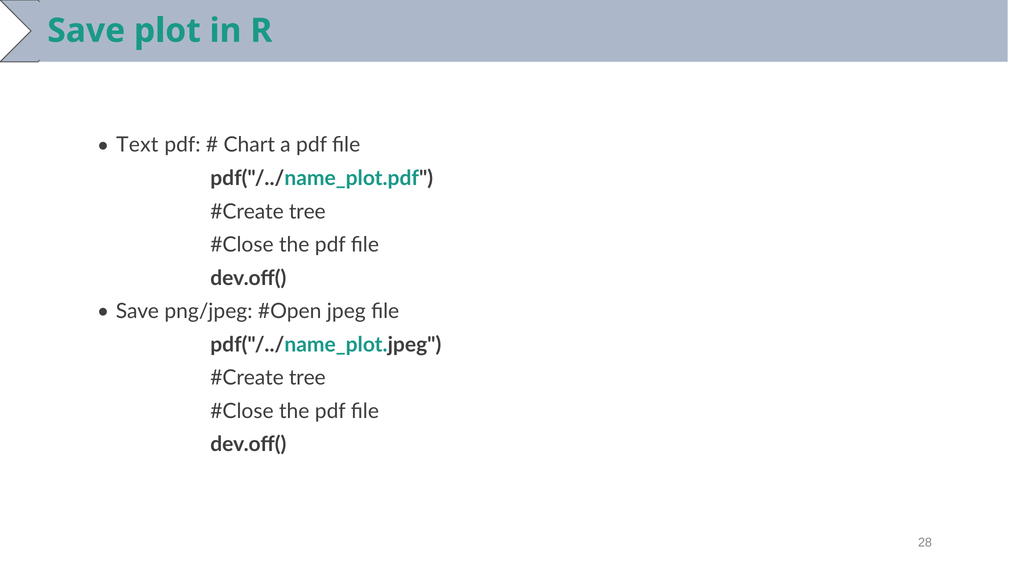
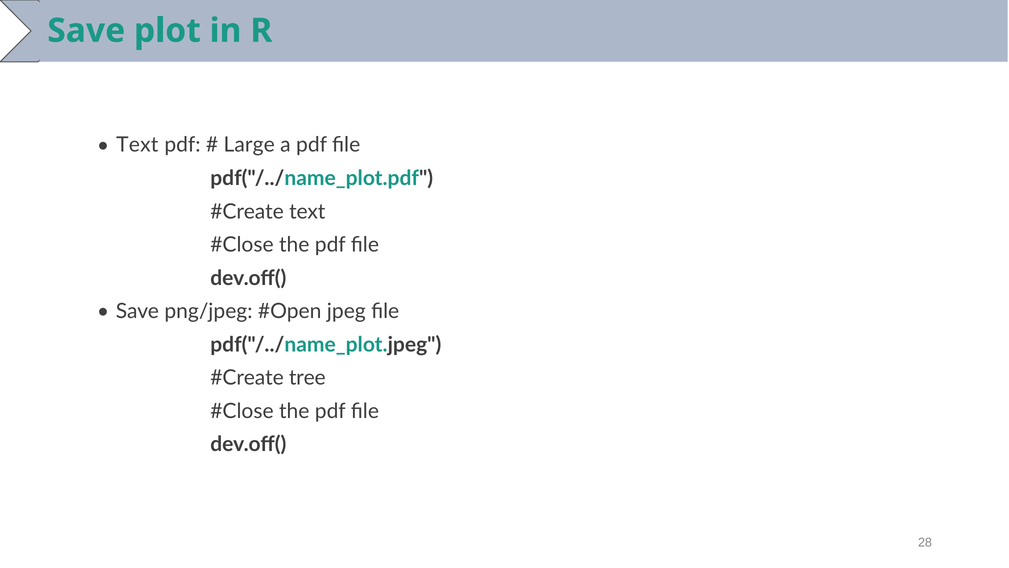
Chart: Chart -> Large (249, 145)
tree: tree -> text (307, 211)
